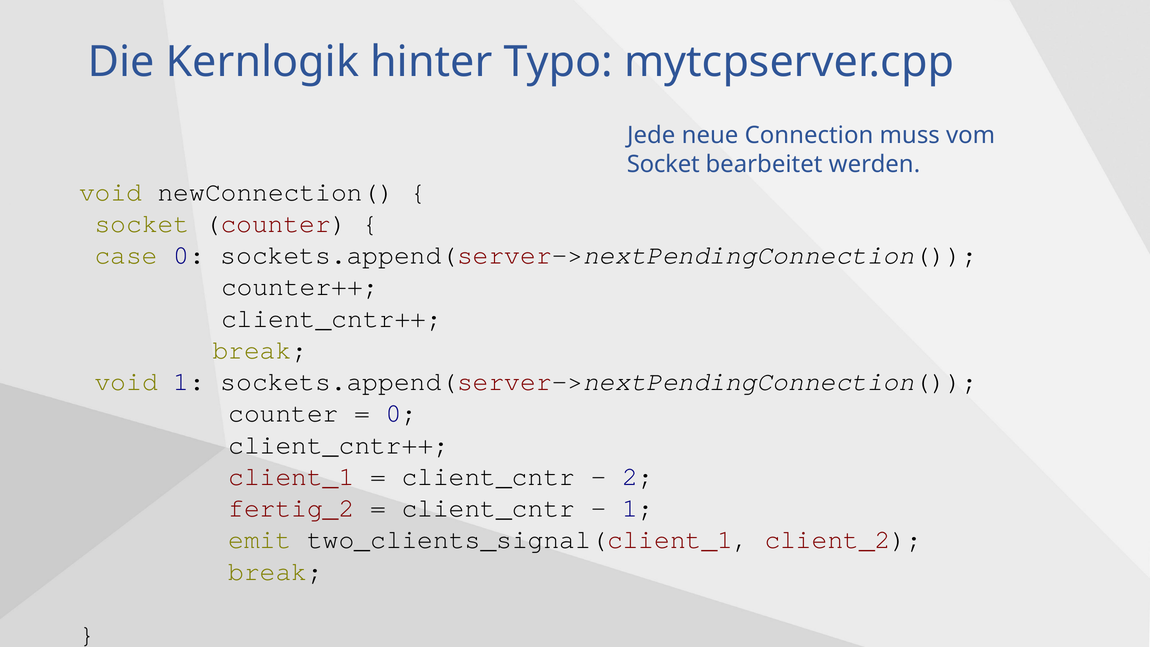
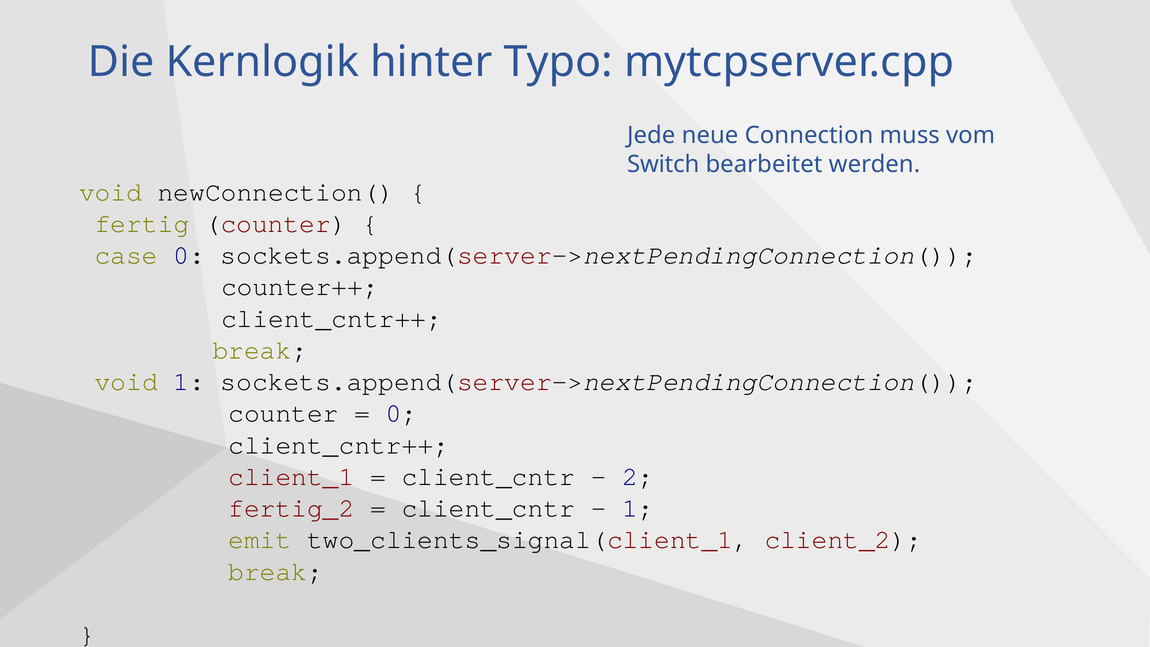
Socket: Socket -> Switch (663, 164)
socket: socket -> fertig (142, 223)
